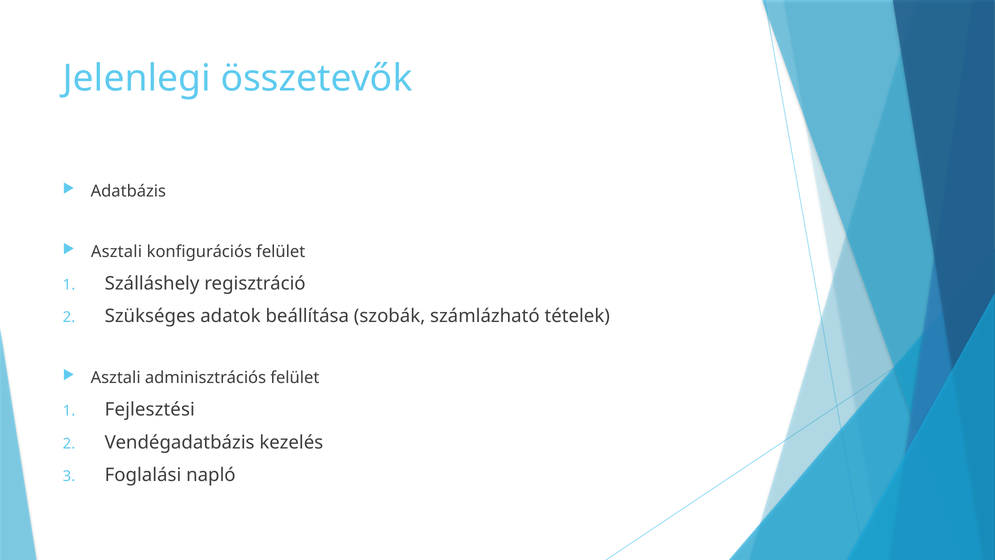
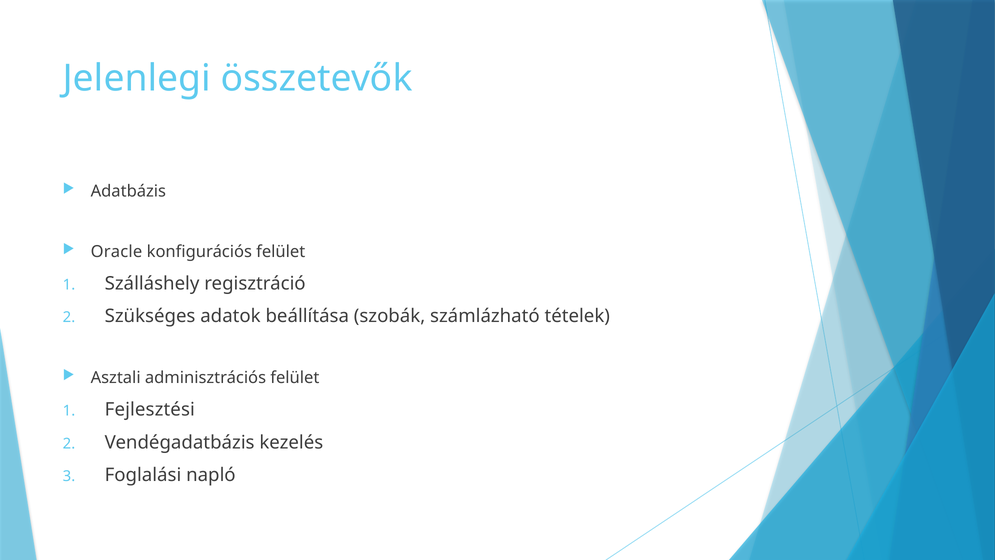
Asztali: Asztali -> Oracle (116, 252)
